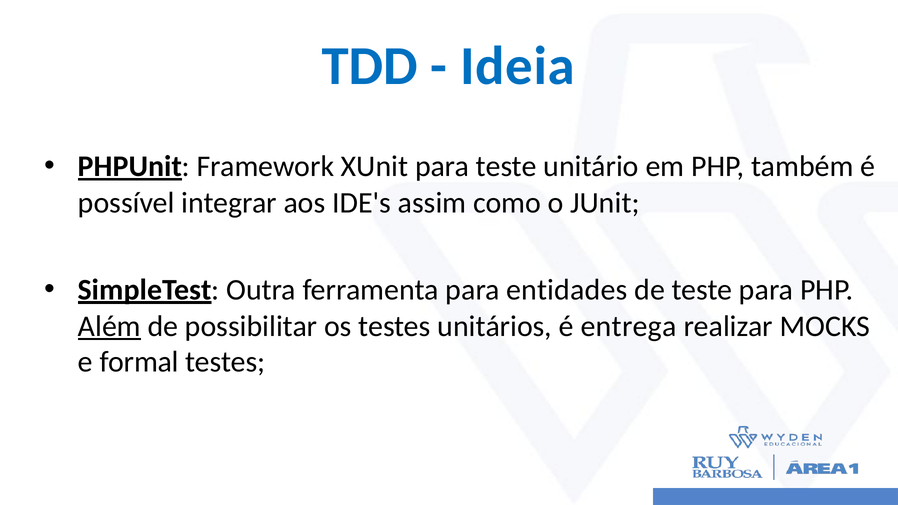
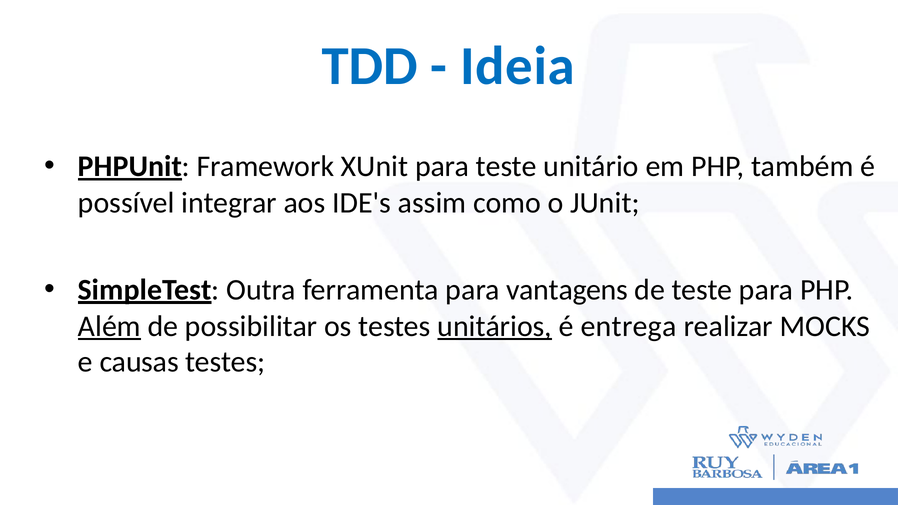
entidades: entidades -> vantagens (567, 290)
unitários underline: none -> present (495, 326)
formal: formal -> causas (139, 362)
